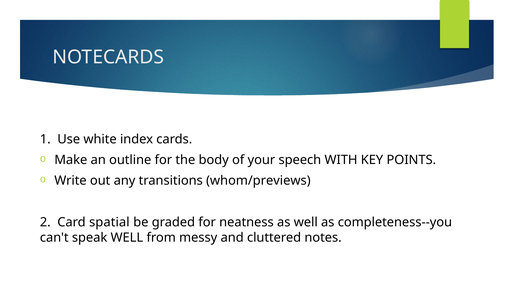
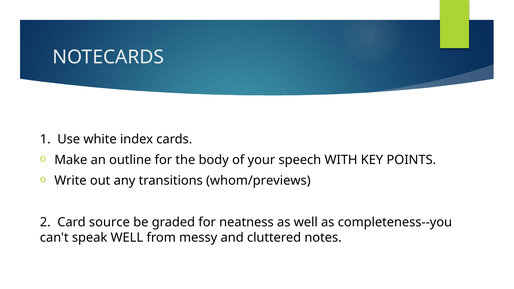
spatial: spatial -> source (109, 222)
